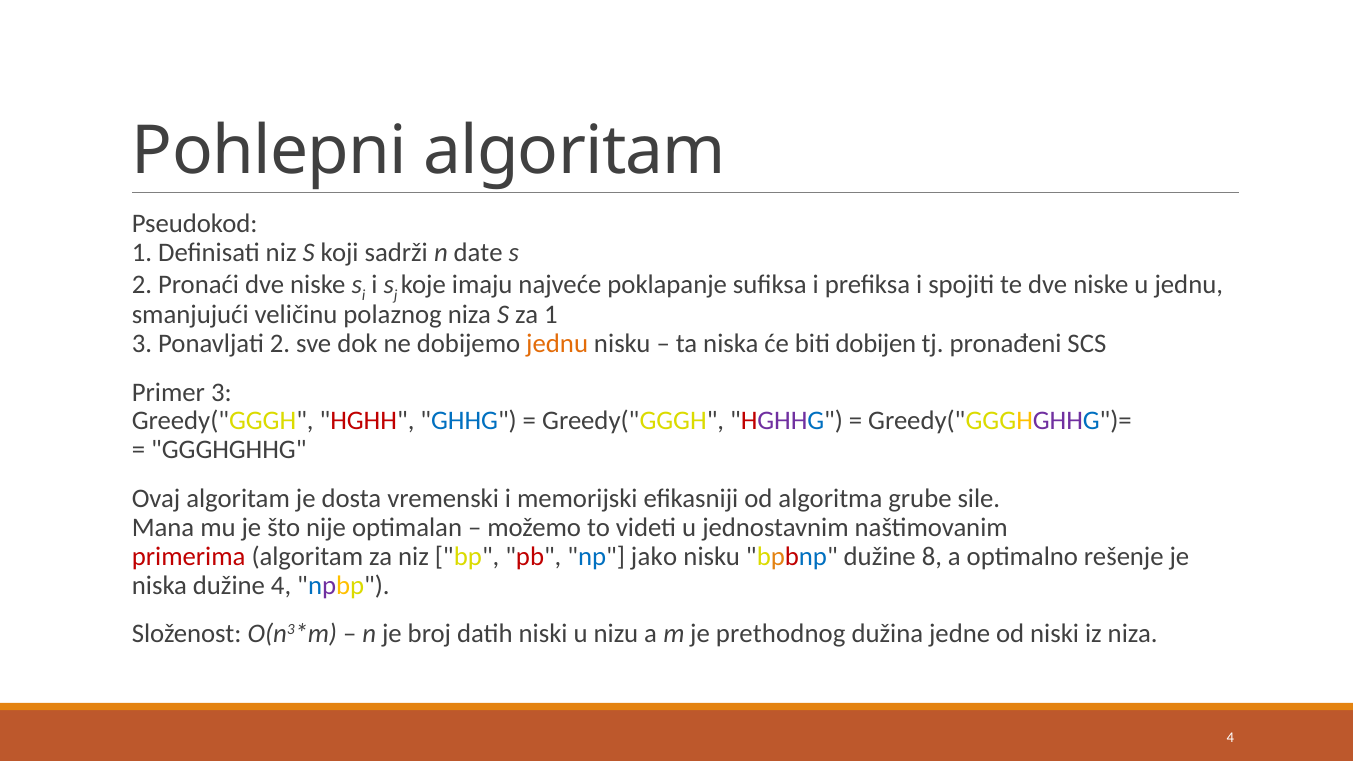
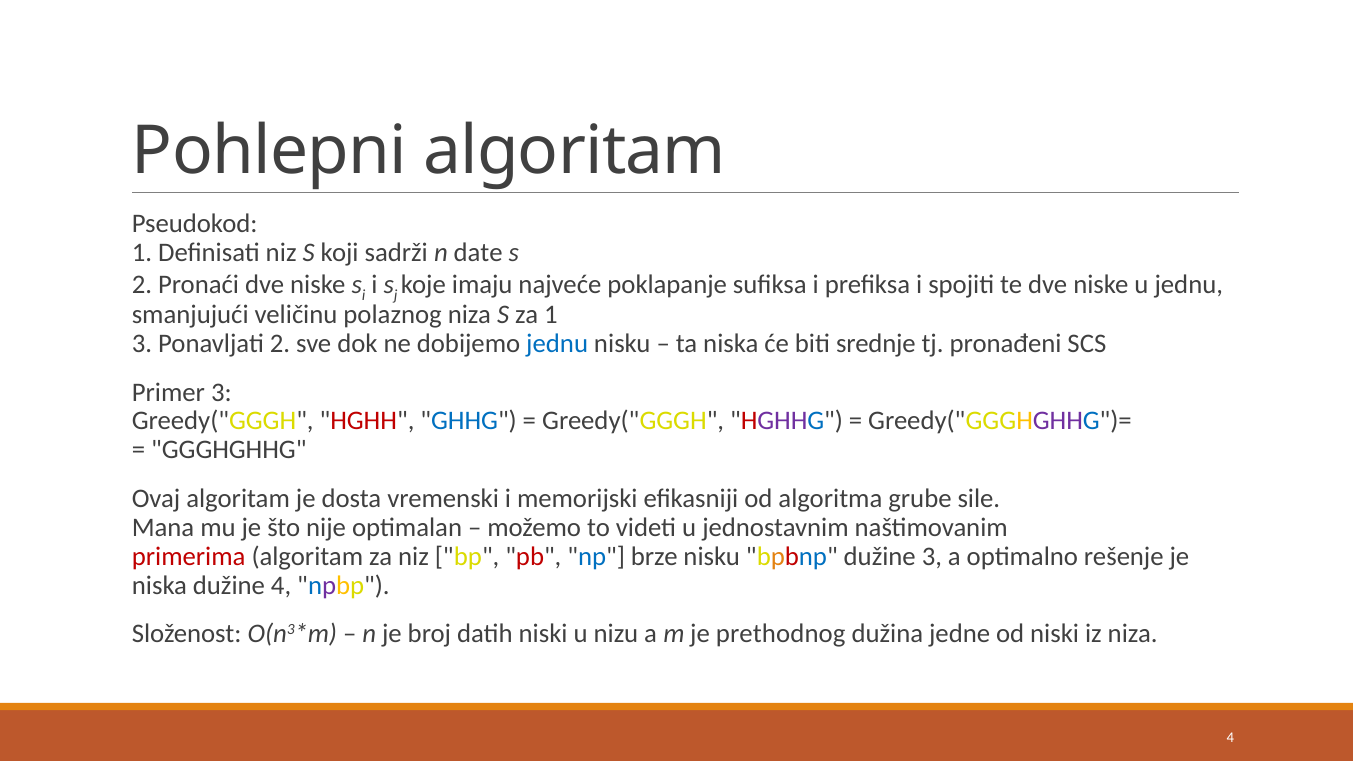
jednu colour: orange -> blue (557, 344)
dobijen: dobijen -> srednje (876, 344)
jako: jako -> brze (654, 556)
dužine 8: 8 -> 3 (932, 556)
